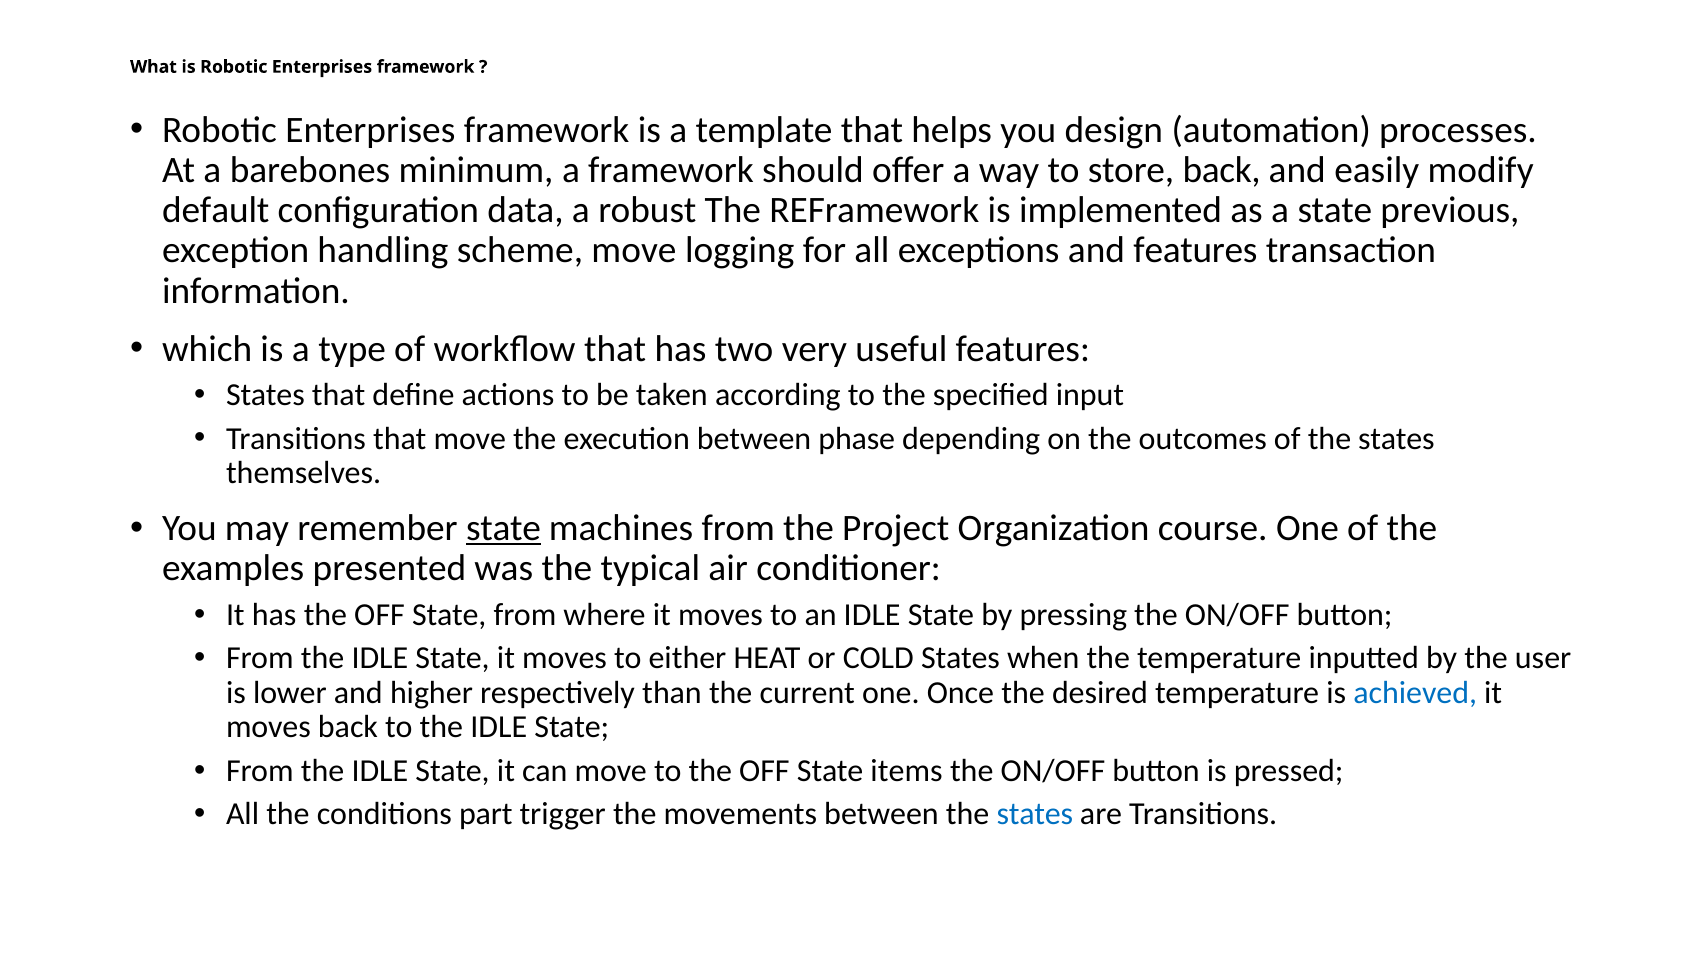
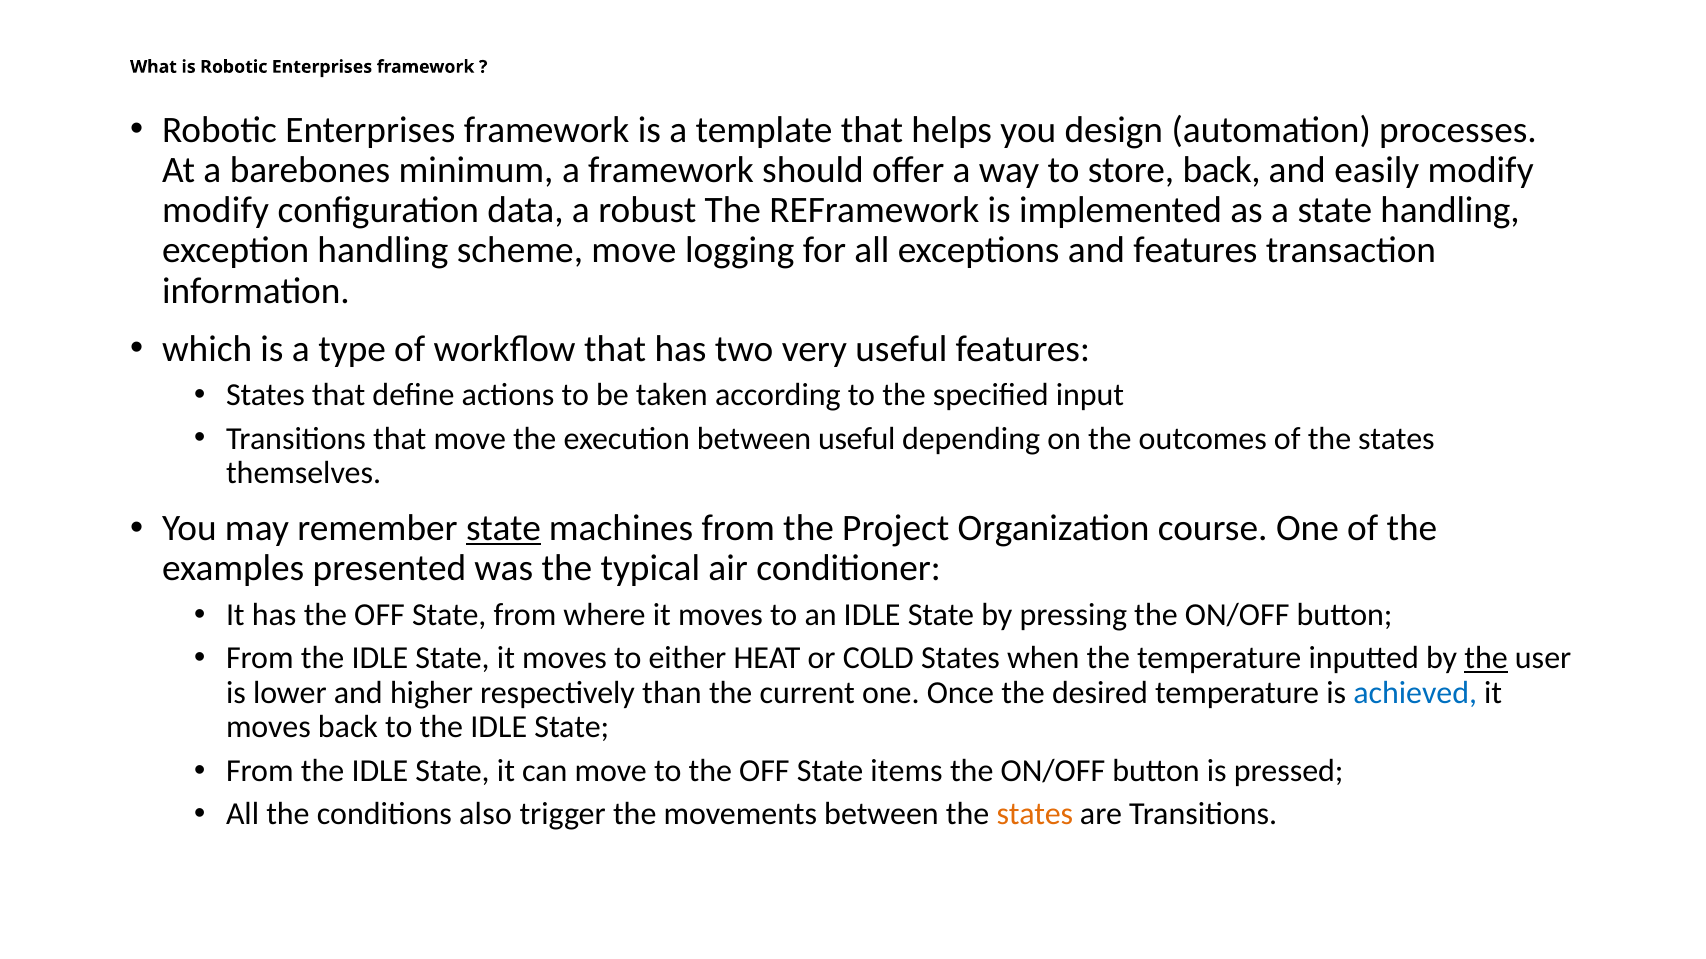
default: default -> modify (216, 210)
state previous: previous -> handling (1450, 210)
between phase: phase -> useful (857, 439)
the underline: none -> present (1486, 659)
part: part -> also (486, 815)
states colour: blue -> orange (1035, 815)
